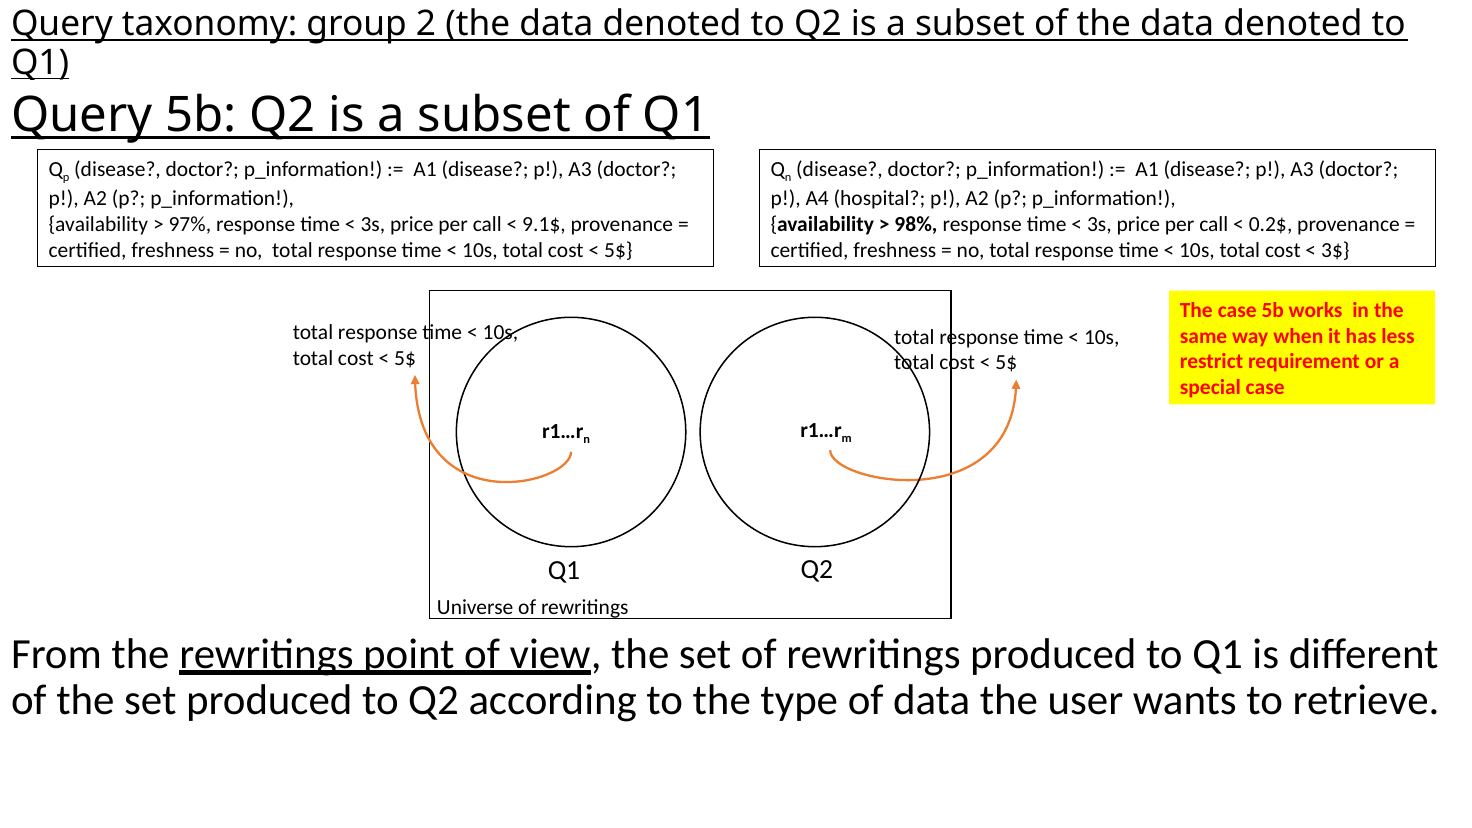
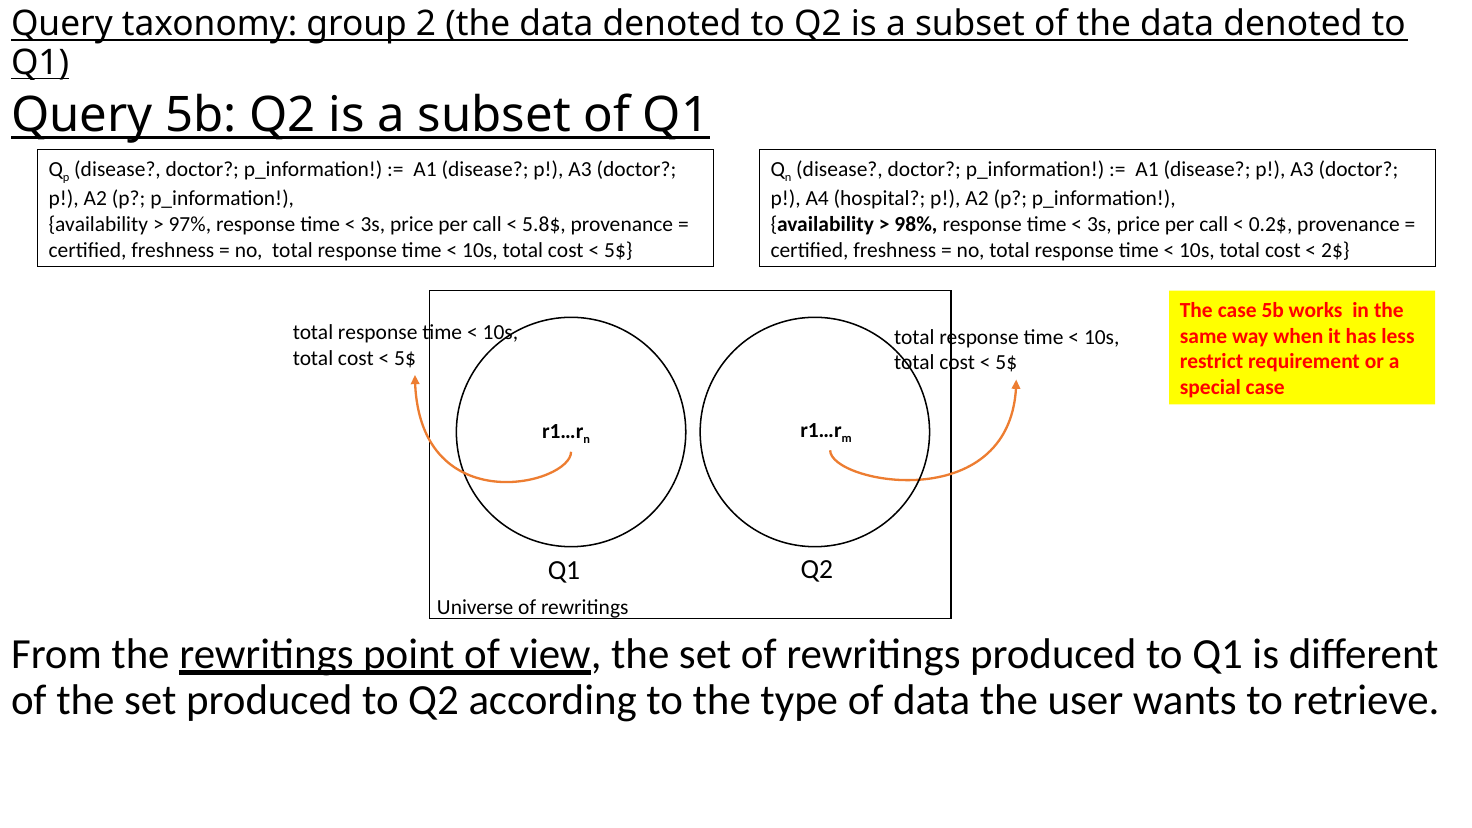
9.1$: 9.1$ -> 5.8$ (544, 224)
3$: 3$ -> 2$ (1335, 250)
